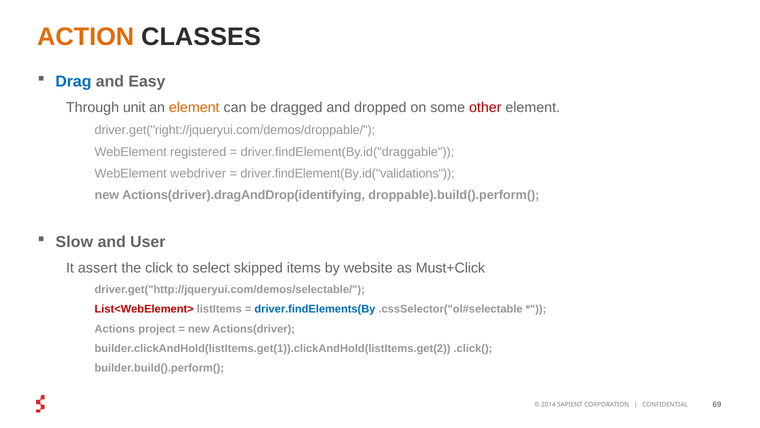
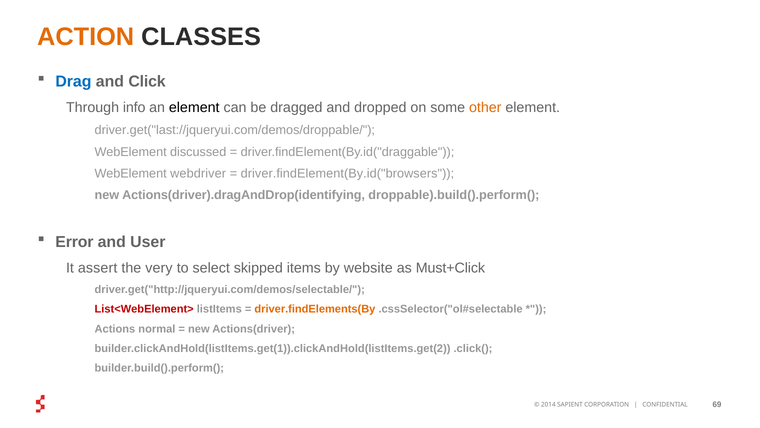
Easy: Easy -> Click (147, 82)
unit: unit -> info (134, 107)
element colour: orange -> black (194, 107)
other colour: red -> orange (485, 107)
driver.get("right://jqueryui.com/demos/droppable/: driver.get("right://jqueryui.com/demos/droppable/ -> driver.get("last://jqueryui.com/demos/droppable/ (235, 130)
registered: registered -> discussed (198, 152)
driver.findElement(By.id("validations: driver.findElement(By.id("validations -> driver.findElement(By.id("browsers (347, 173)
Slow: Slow -> Error (74, 242)
click: click -> very (159, 268)
driver.findElements(By colour: blue -> orange (315, 309)
project: project -> normal (157, 329)
